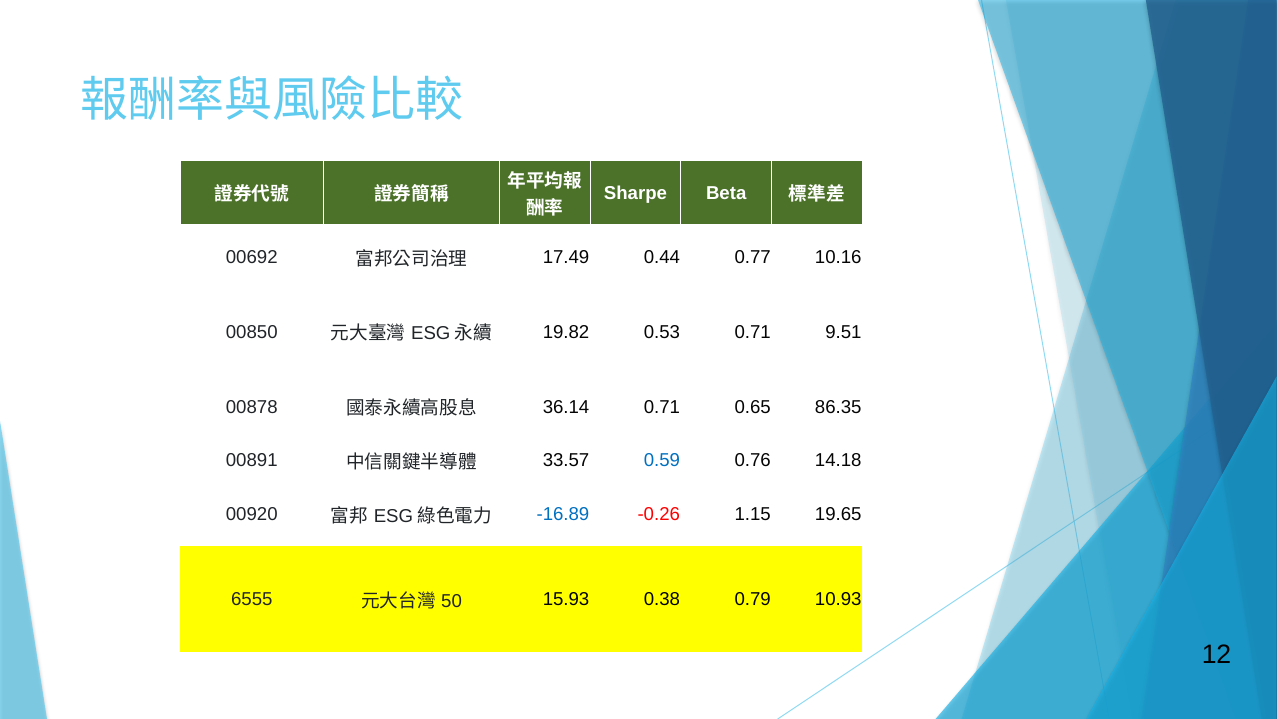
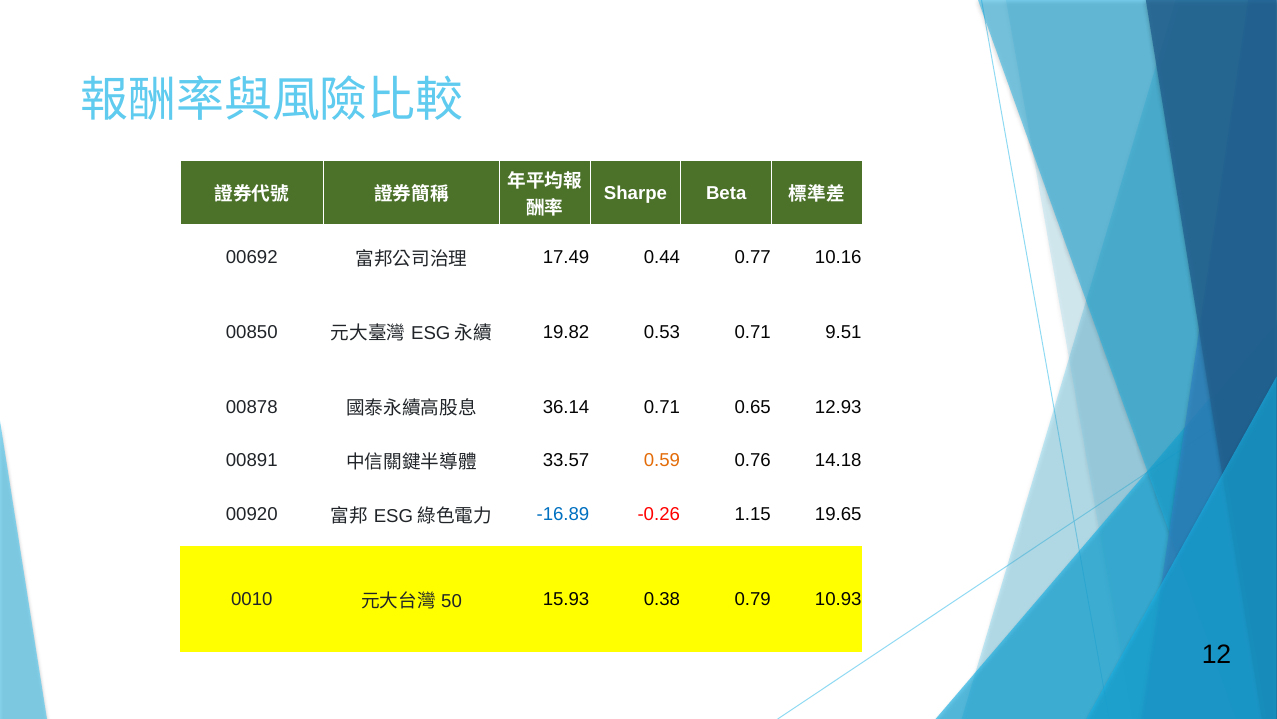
86.35: 86.35 -> 12.93 (838, 407)
0.59 colour: blue -> orange (662, 460)
6555: 6555 -> 0010 (252, 599)
